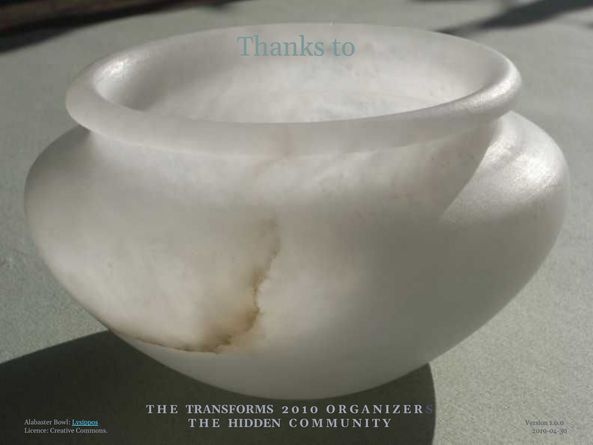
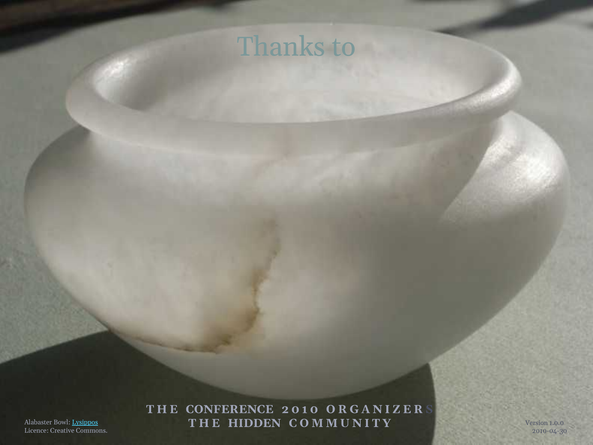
TRANSFORMS: TRANSFORMS -> CONFERENCE (230, 409)
